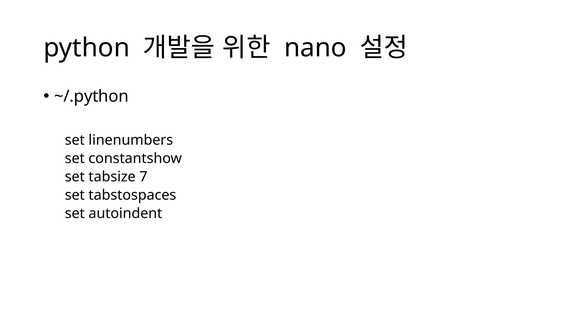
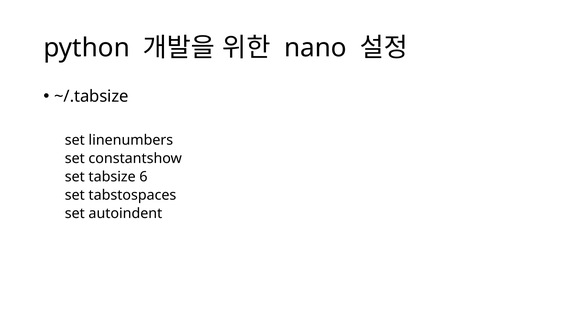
~/.python: ~/.python -> ~/.tabsize (91, 96)
7: 7 -> 6 (143, 177)
